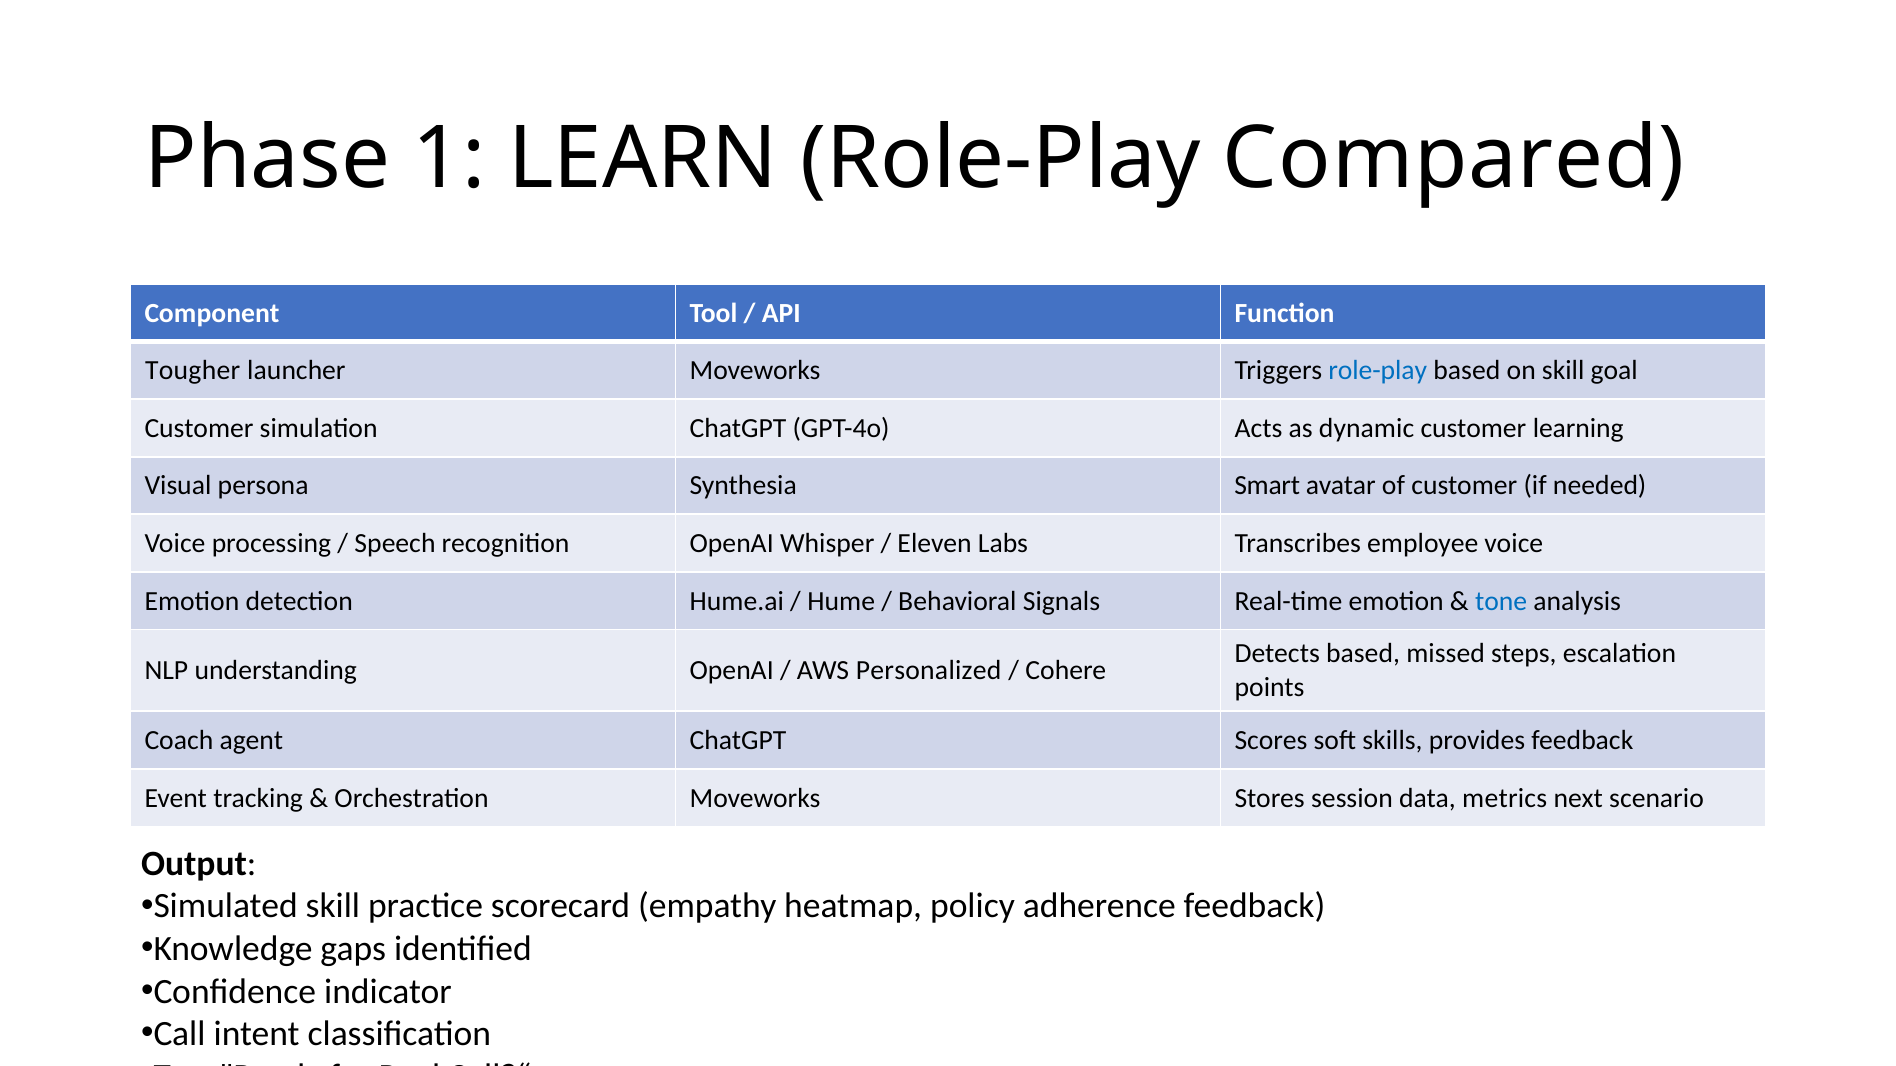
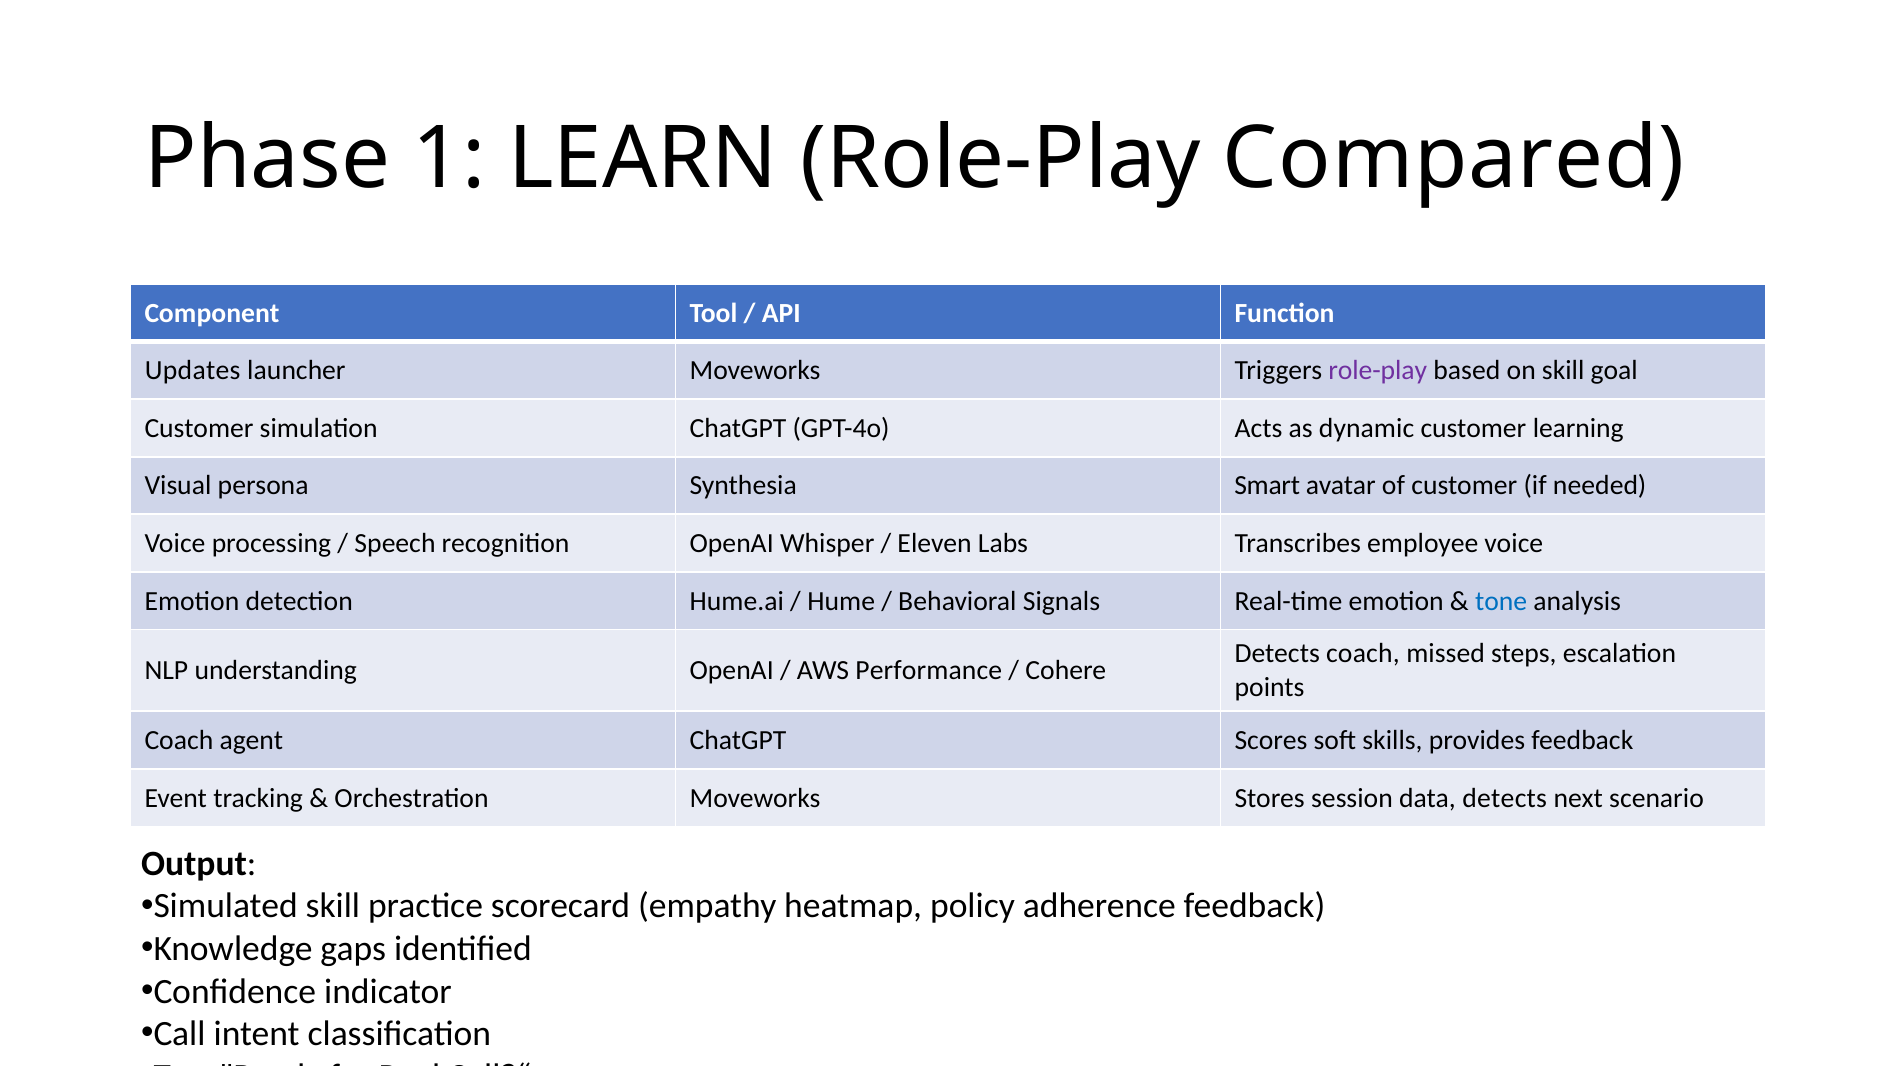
Tougher: Tougher -> Updates (193, 371)
role-play colour: blue -> purple (1378, 371)
Detects based: based -> coach (1363, 654)
Personalized: Personalized -> Performance (929, 671)
data metrics: metrics -> detects (1505, 798)
